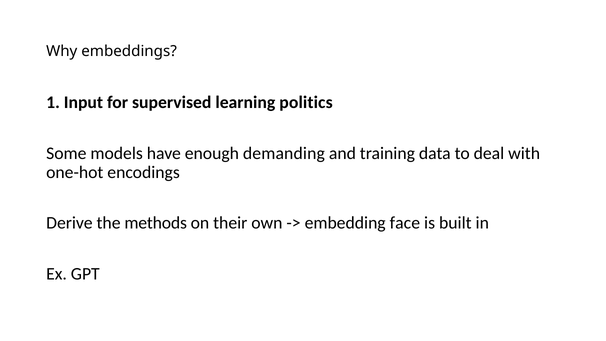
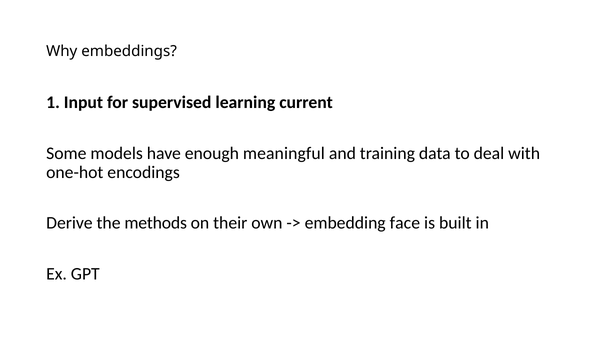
politics: politics -> current (306, 102)
demanding: demanding -> meaningful (284, 153)
